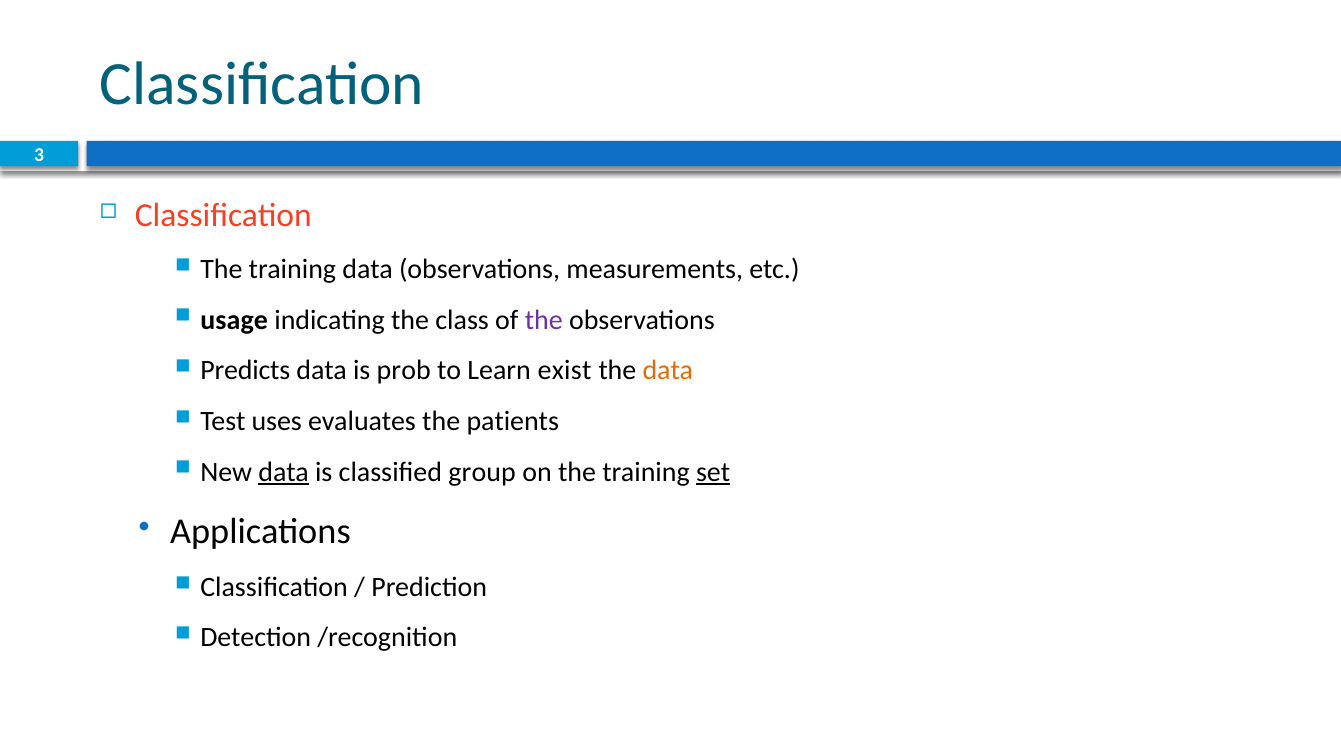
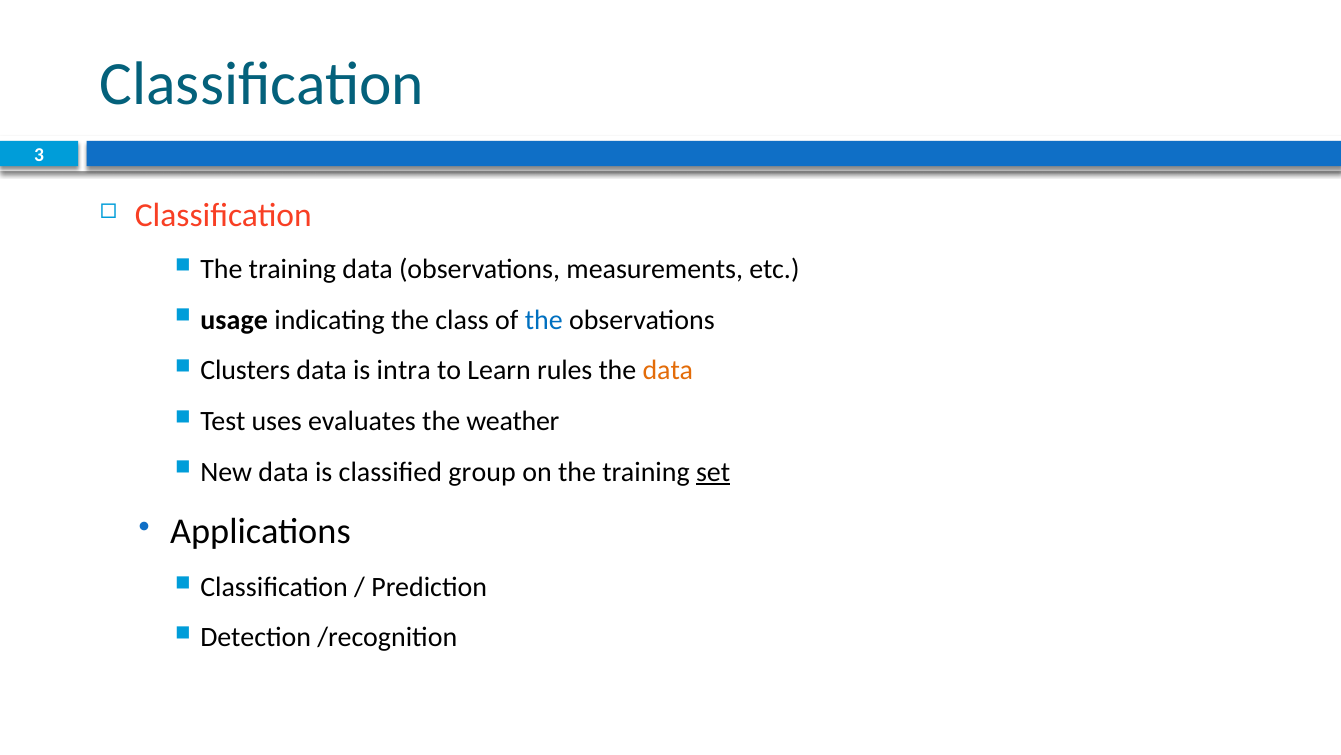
the colour: purple -> blue (544, 320)
Predicts: Predicts -> Clusters (245, 370)
prob: prob -> intra (404, 370)
exist: exist -> rules (565, 370)
patients: patients -> weather (513, 421)
data underline: present -> none (284, 471)
